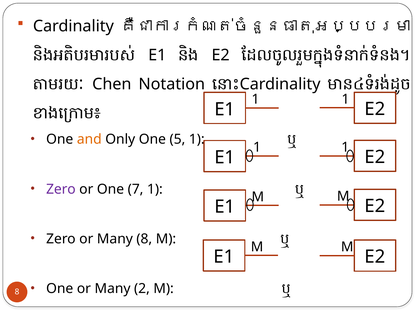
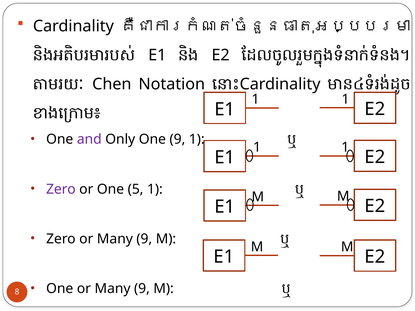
and colour: orange -> purple (89, 140)
One 5: 5 -> 9 (177, 140)
7: 7 -> 5 (136, 189)
Zero or Many 8: 8 -> 9 (144, 239)
One or Many 2: 2 -> 9 (142, 289)
